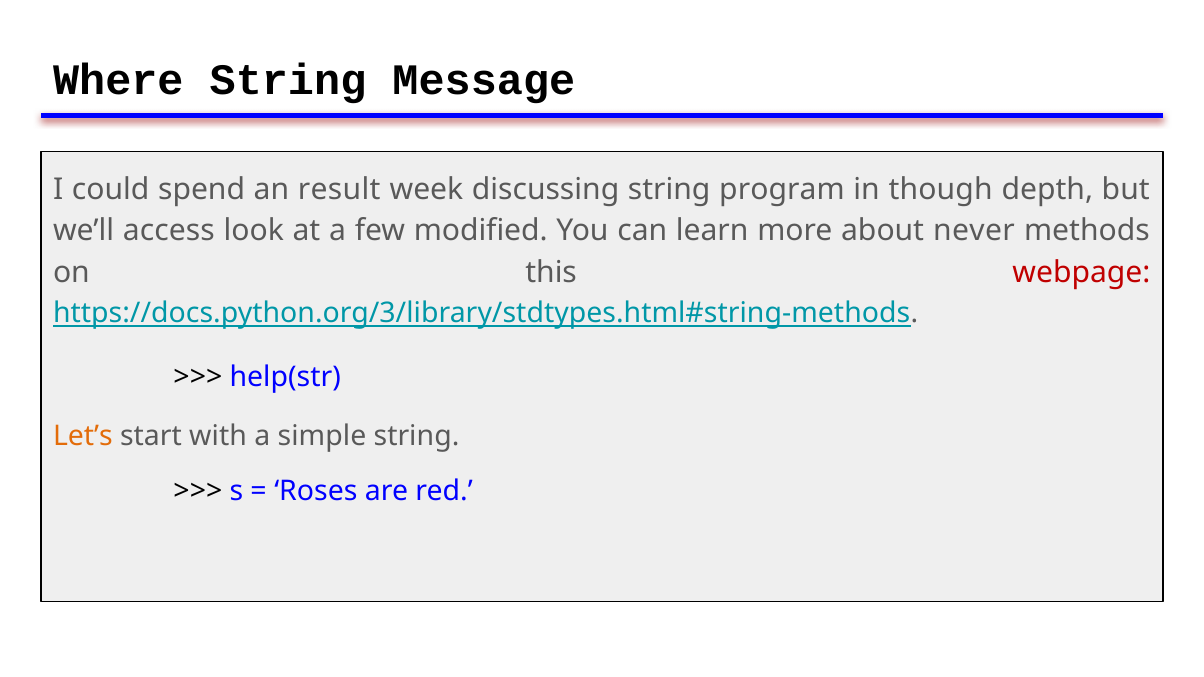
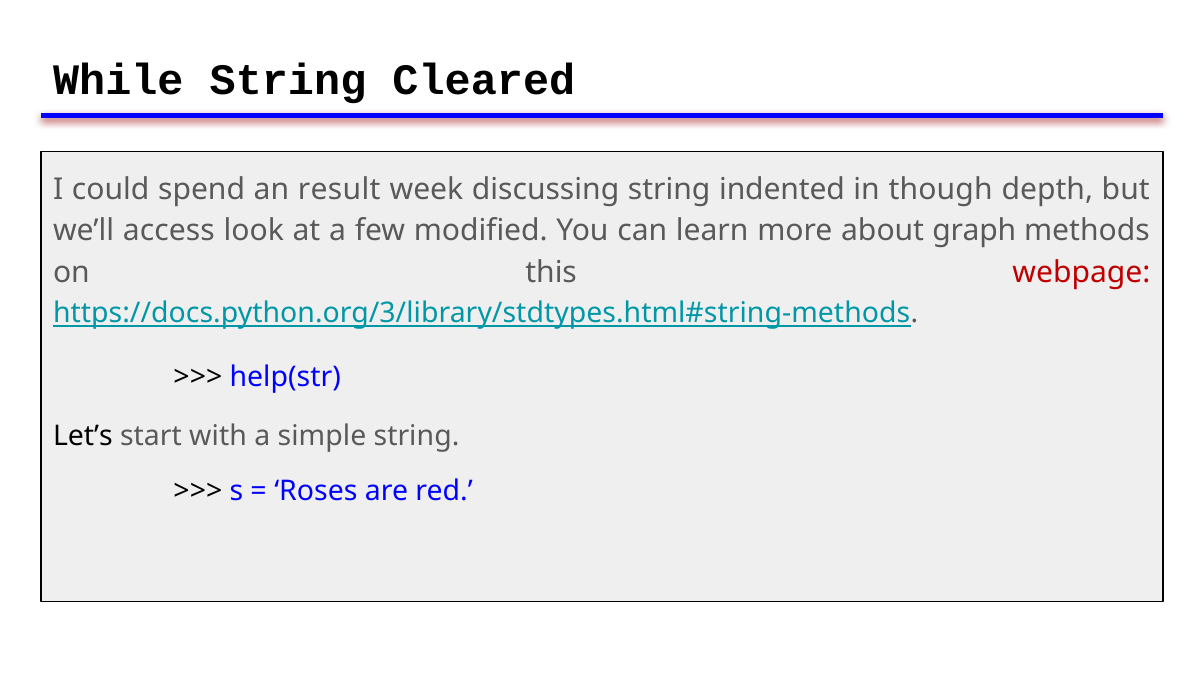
Where: Where -> While (118, 80)
Message: Message -> Cleared (484, 80)
program: program -> indented (782, 189)
never: never -> graph (974, 231)
Let’s colour: orange -> black (83, 437)
